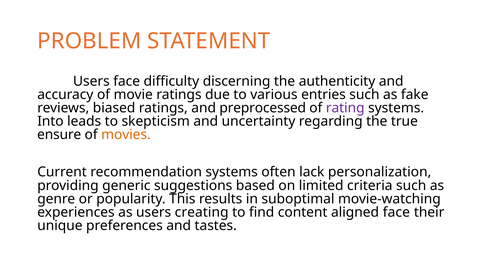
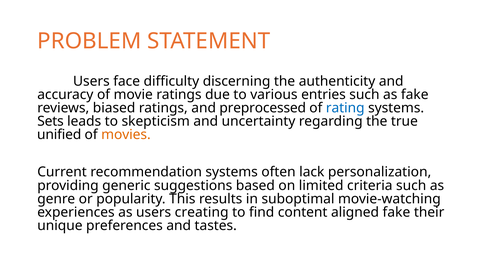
rating colour: purple -> blue (345, 108)
Into: Into -> Sets (50, 121)
ensure: ensure -> unified (59, 135)
aligned face: face -> fake (396, 212)
